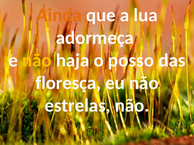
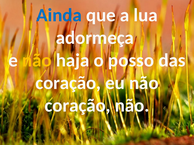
Ainda colour: orange -> blue (59, 15)
floresça: floresça -> coração (68, 83)
estrelas: estrelas -> coração (78, 106)
